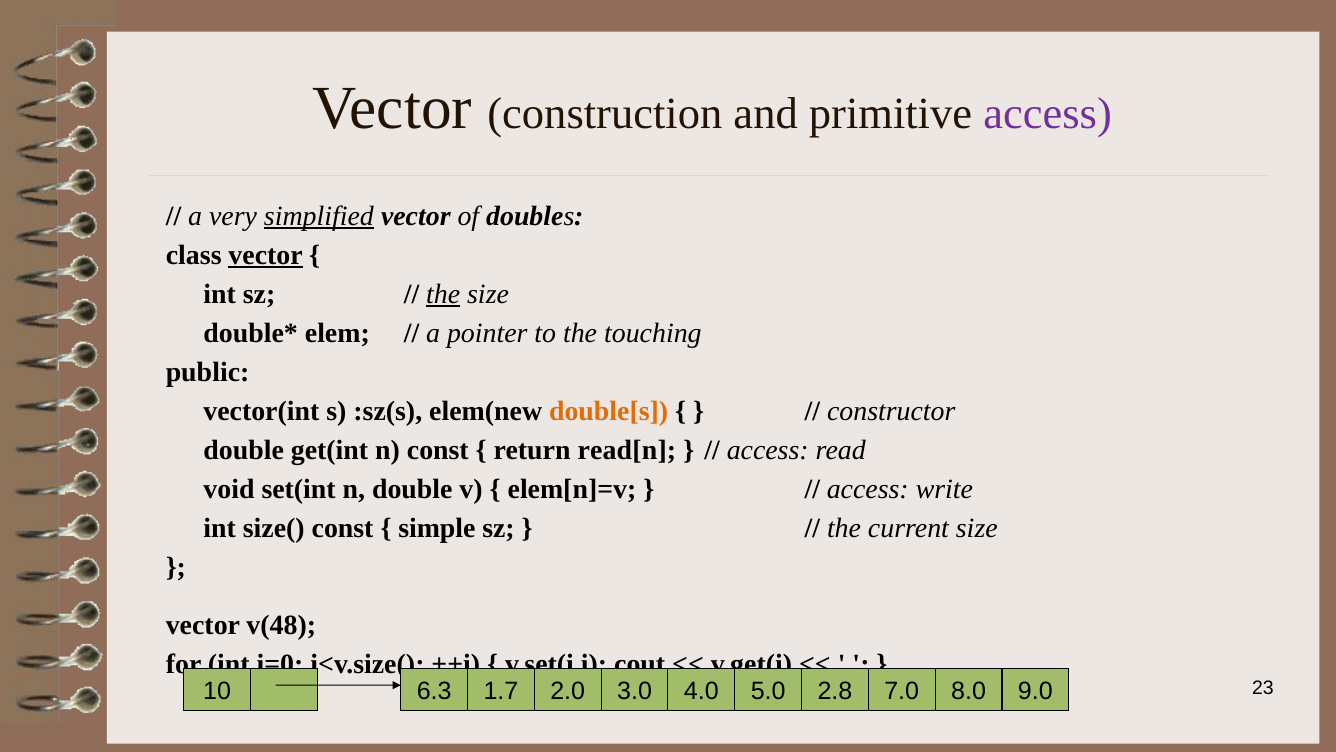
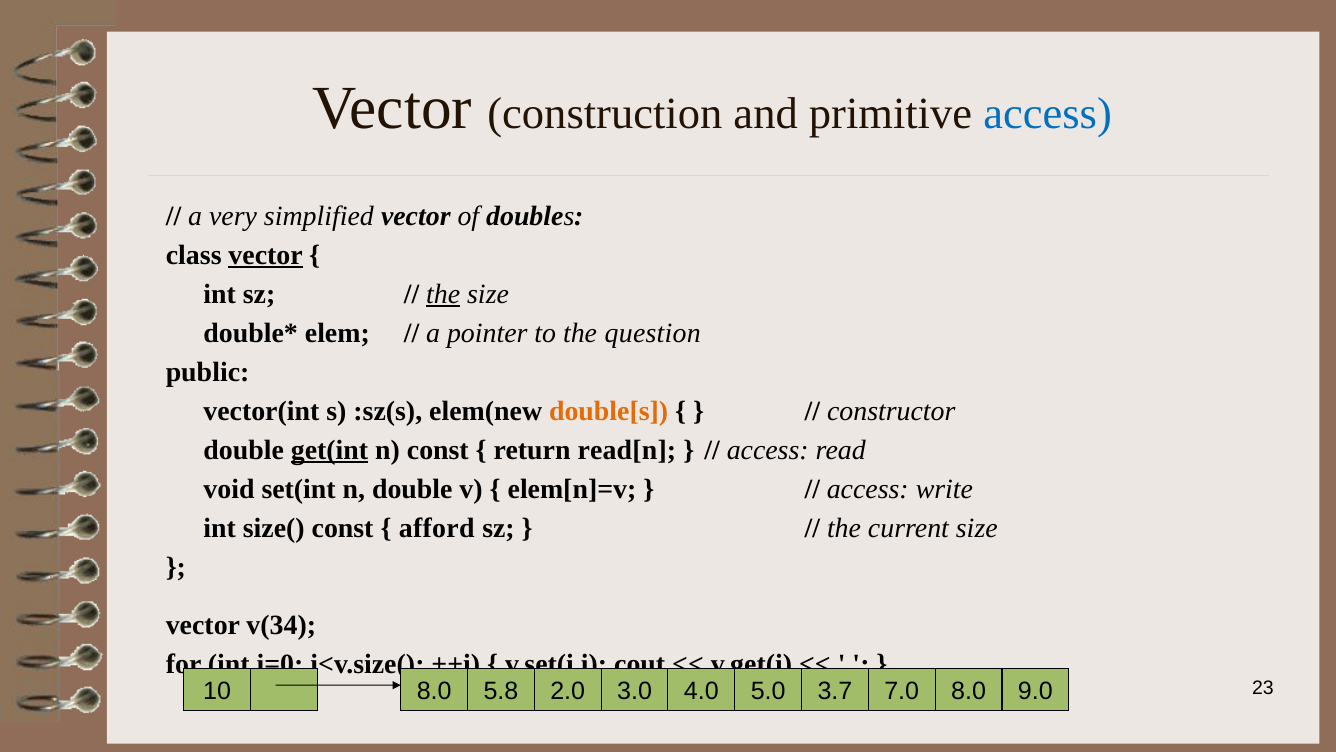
access colour: purple -> blue (1048, 114)
simplified underline: present -> none (319, 216)
touching: touching -> question (653, 333)
get(int underline: none -> present (330, 450)
simple: simple -> afford (437, 528)
v(48: v(48 -> v(34 (281, 625)
6.3: 6.3 -> 8.0 (434, 691)
1.7: 1.7 -> 5.8 (501, 691)
2.8: 2.8 -> 3.7 (835, 691)
